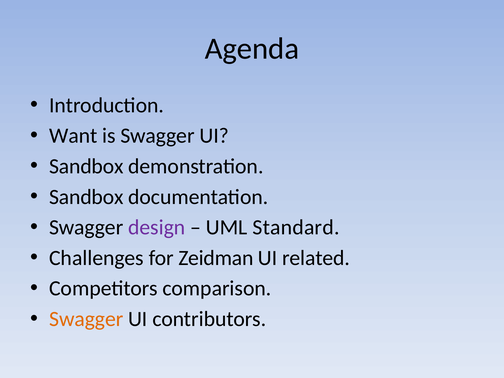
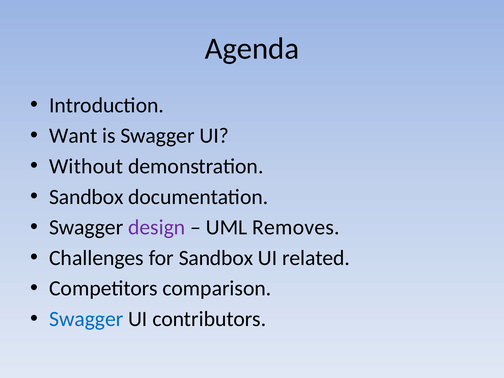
Sandbox: Sandbox -> Without (86, 166)
Standard: Standard -> Removes (296, 227)
for Zeidman: Zeidman -> Sandbox (216, 258)
Swagger colour: orange -> blue (86, 319)
